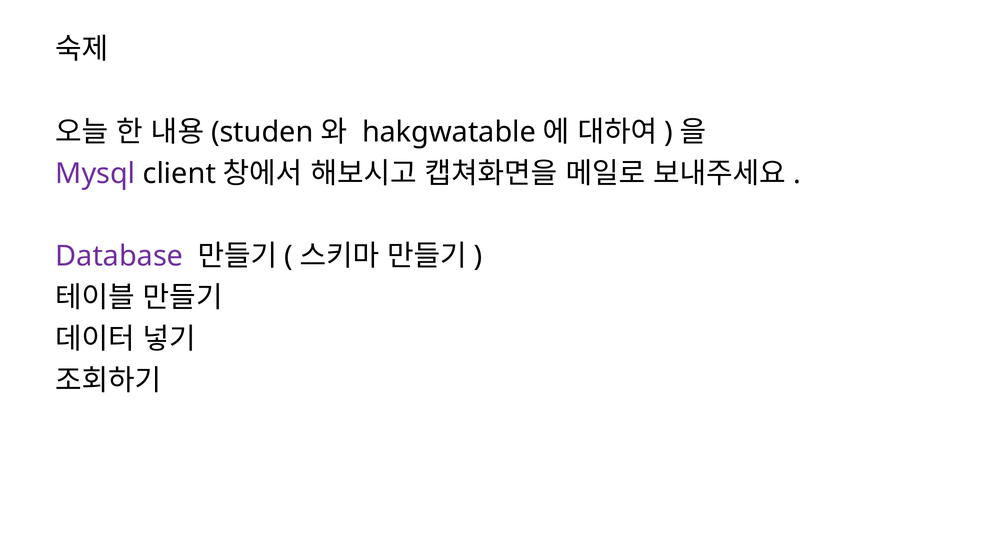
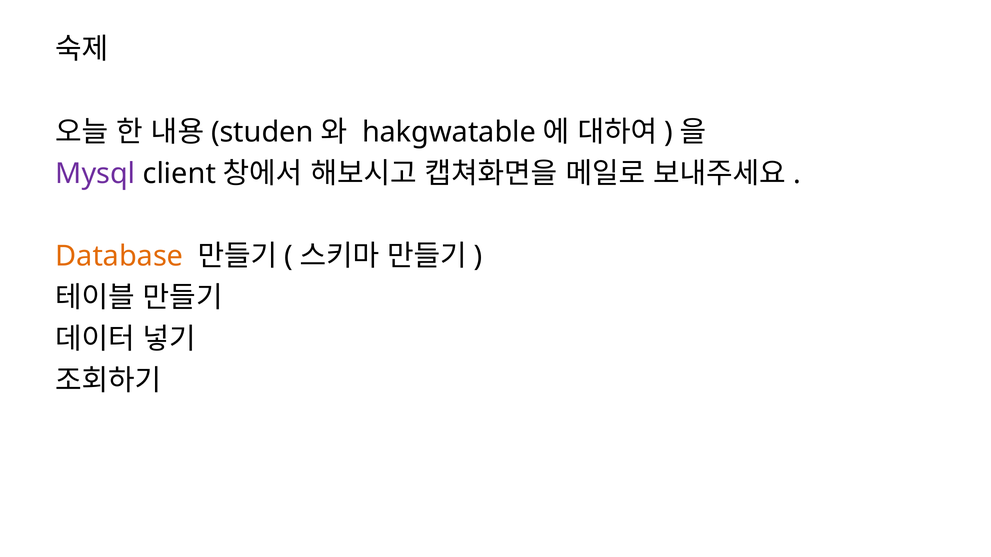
Database colour: purple -> orange (119, 257)
